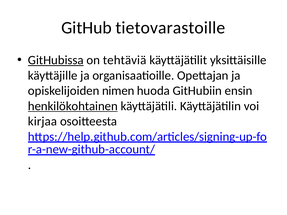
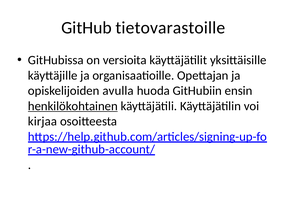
GitHubissa underline: present -> none (56, 60)
tehtäviä: tehtäviä -> versioita (125, 60)
nimen: nimen -> avulla (118, 91)
